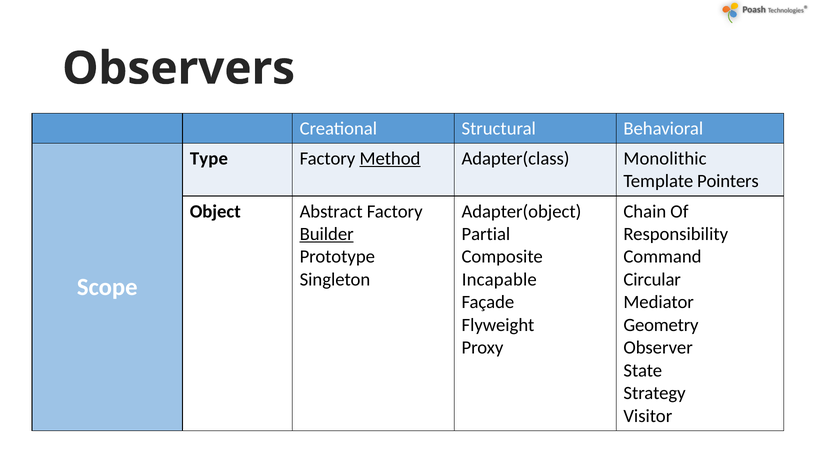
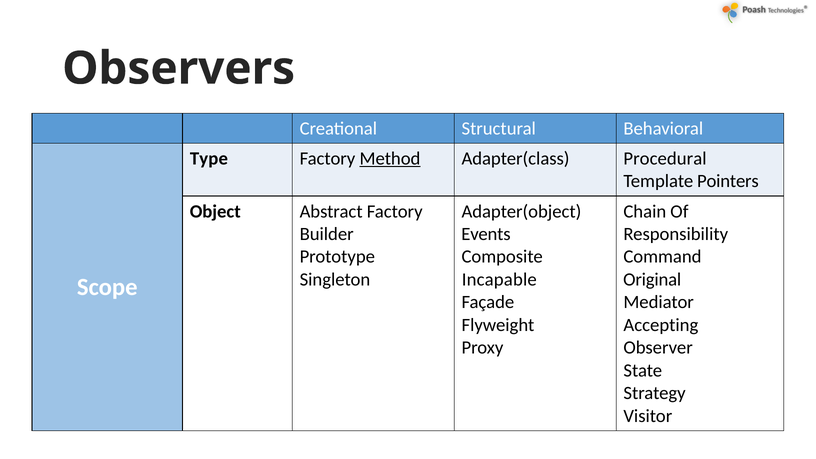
Monolithic: Monolithic -> Procedural (665, 158)
Builder underline: present -> none (327, 234)
Partial: Partial -> Events (486, 234)
Circular: Circular -> Original (652, 280)
Geometry: Geometry -> Accepting (661, 325)
